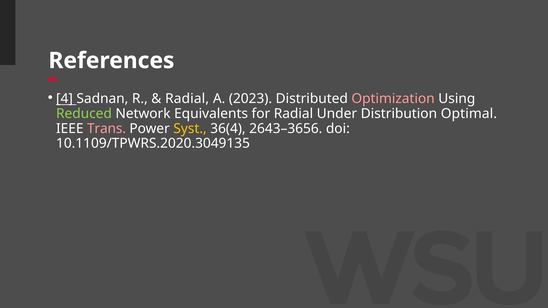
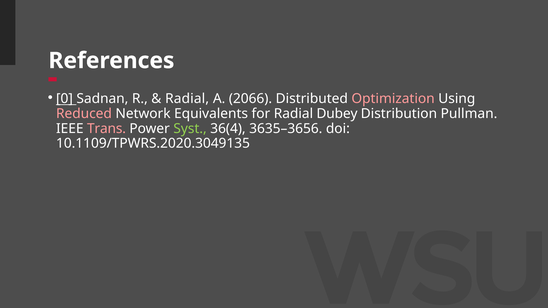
4: 4 -> 0 (64, 99)
2023: 2023 -> 2066 (250, 99)
Reduced colour: light green -> pink (84, 114)
Under: Under -> Dubey (337, 114)
Optimal: Optimal -> Pullman (469, 114)
Syst colour: yellow -> light green (190, 129)
2643–3656: 2643–3656 -> 3635–3656 (286, 129)
